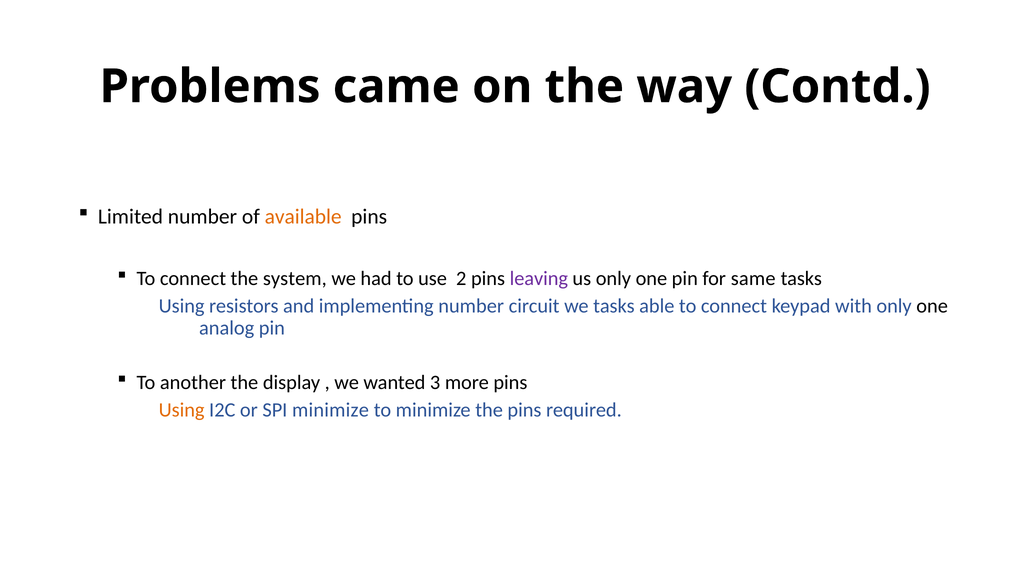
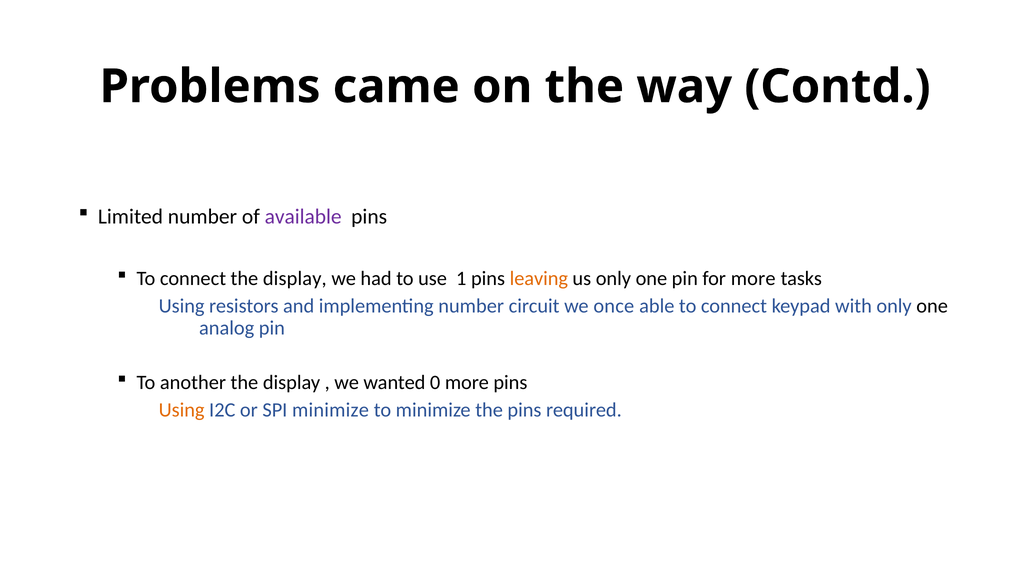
available colour: orange -> purple (303, 217)
connect the system: system -> display (295, 278)
2: 2 -> 1 (461, 278)
leaving colour: purple -> orange (539, 278)
for same: same -> more (753, 278)
we tasks: tasks -> once (614, 306)
3: 3 -> 0 (435, 383)
